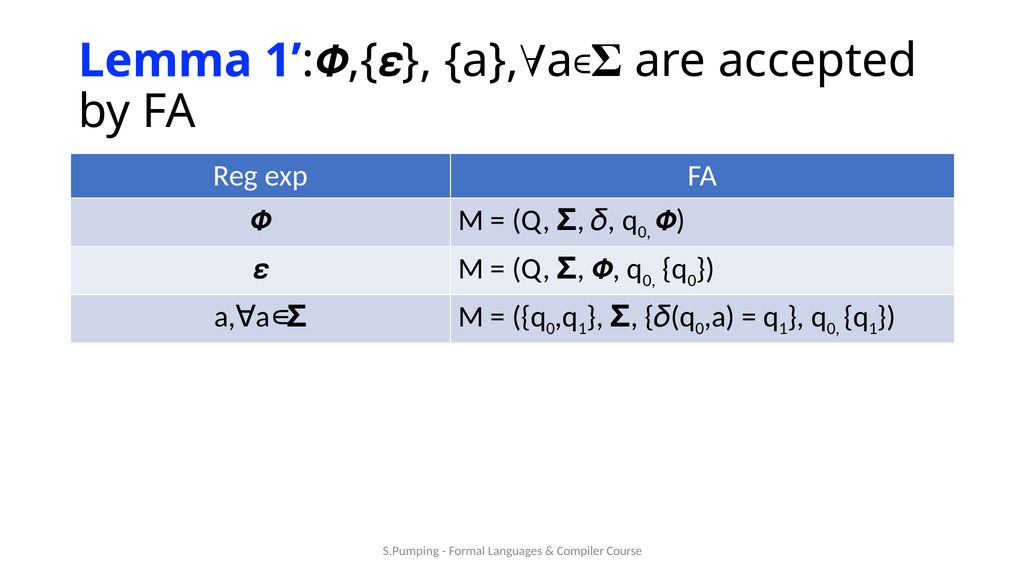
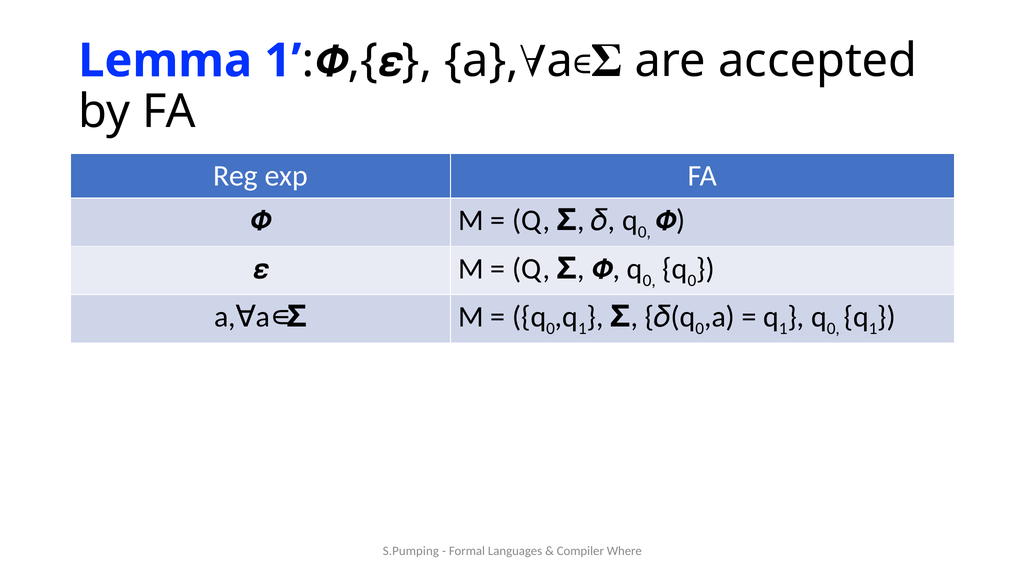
Course: Course -> Where (624, 550)
